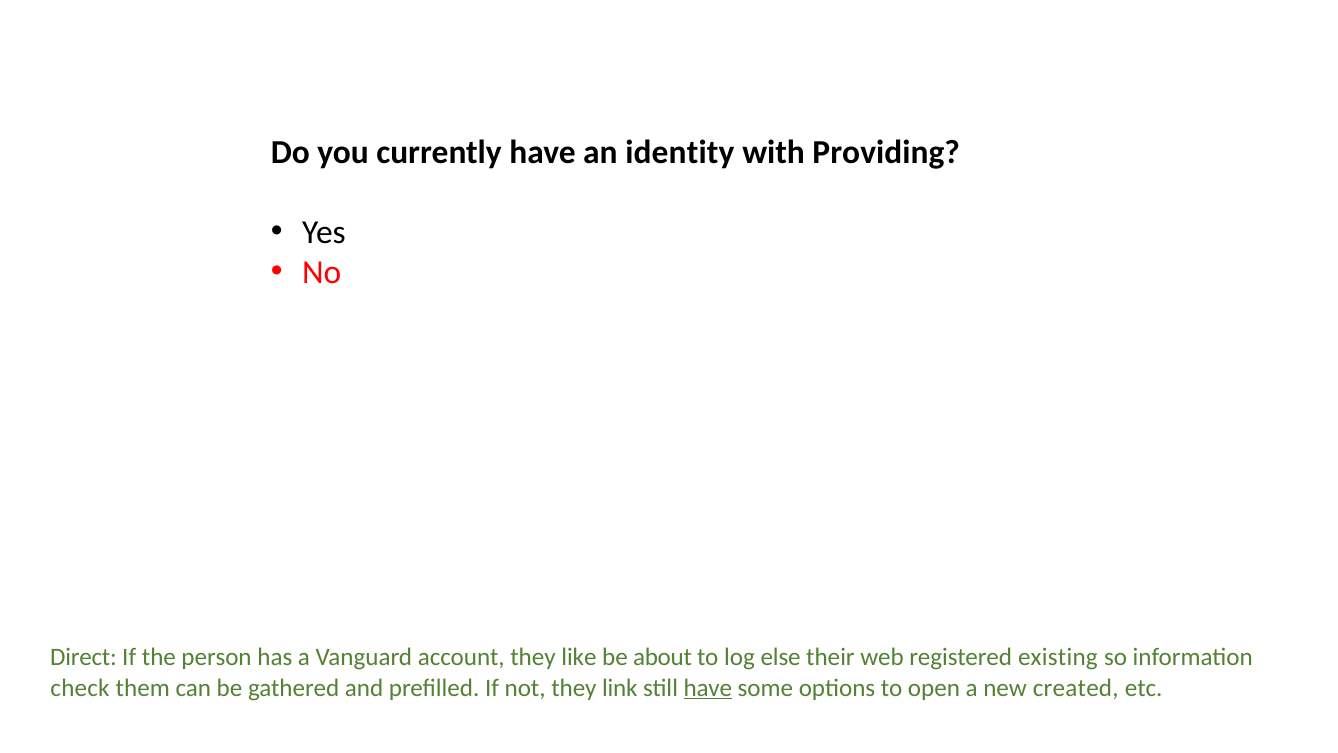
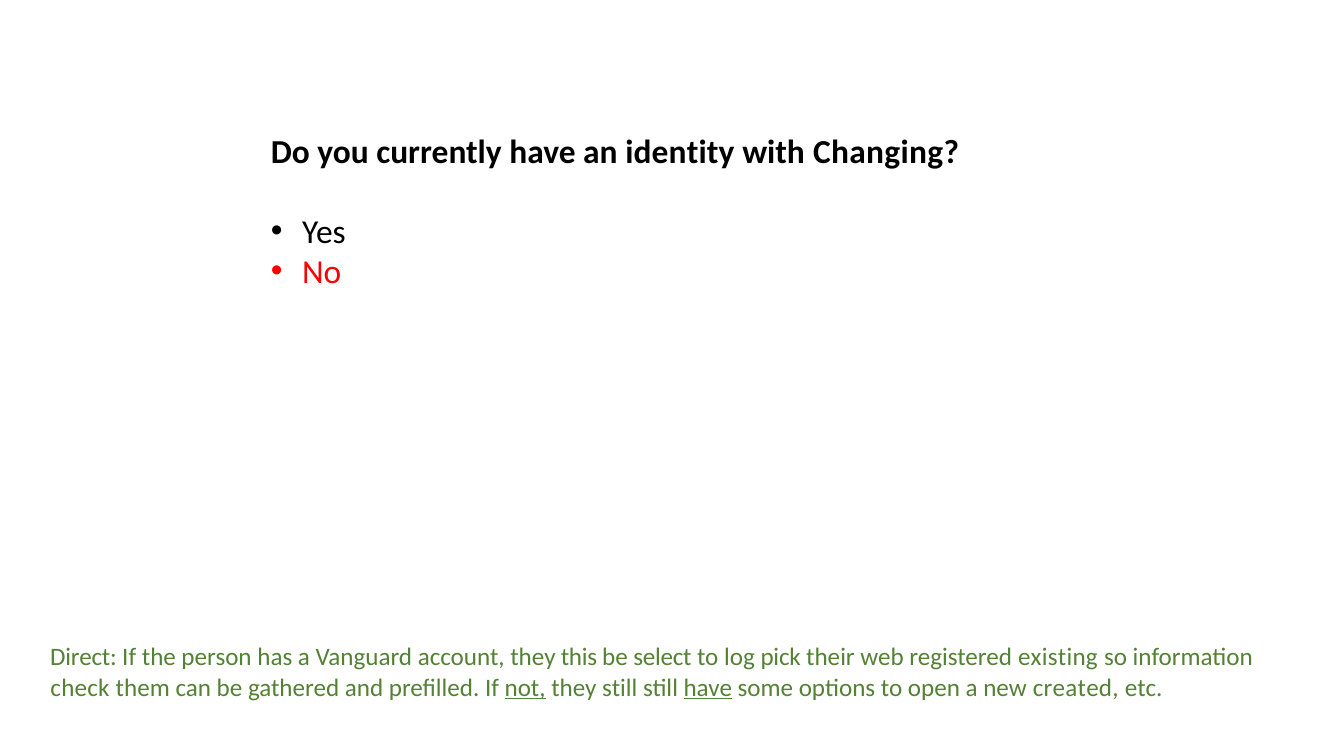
Providing: Providing -> Changing (886, 152)
like: like -> this (579, 657)
about: about -> select (662, 657)
else: else -> pick (781, 657)
not underline: none -> present (525, 687)
they link: link -> still (620, 687)
